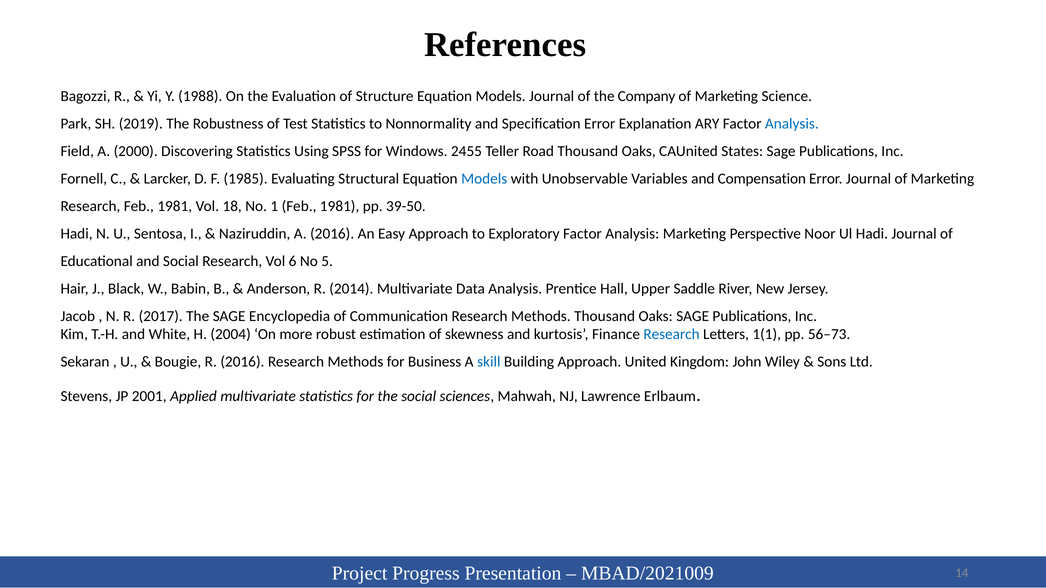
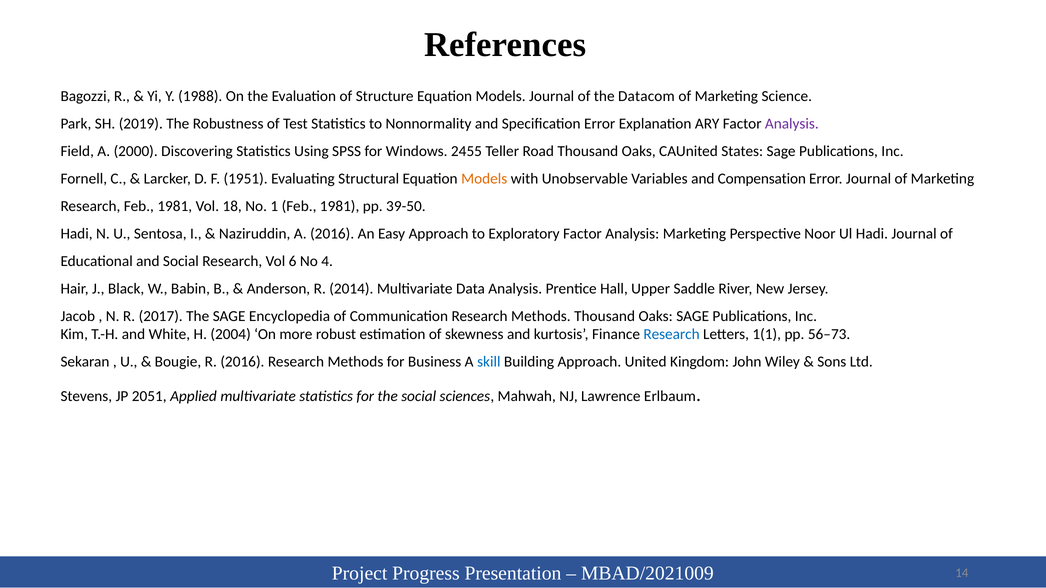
Company: Company -> Datacom (646, 97)
Analysis colour: blue -> purple (792, 124)
1985: 1985 -> 1951 (246, 179)
Models colour: blue -> orange (484, 179)
5: 5 -> 4 (327, 261)
2001: 2001 -> 2051 (149, 396)
